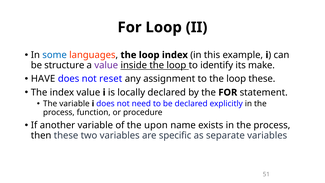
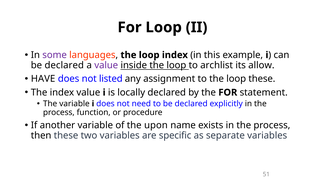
some colour: blue -> purple (55, 55)
structure: structure -> declared (64, 65)
identify: identify -> archlist (217, 65)
make: make -> allow (261, 65)
reset: reset -> listed (111, 79)
